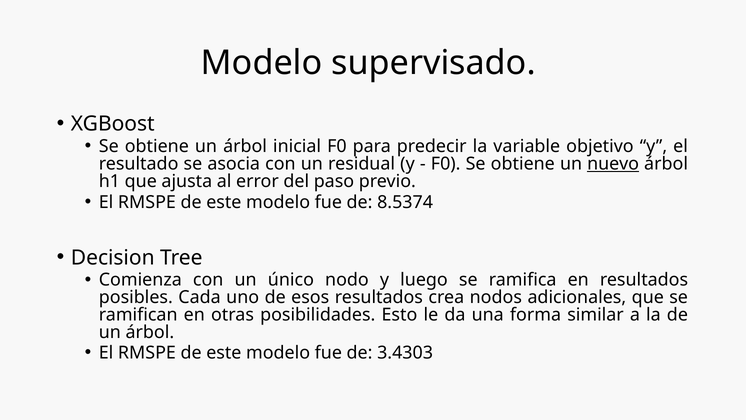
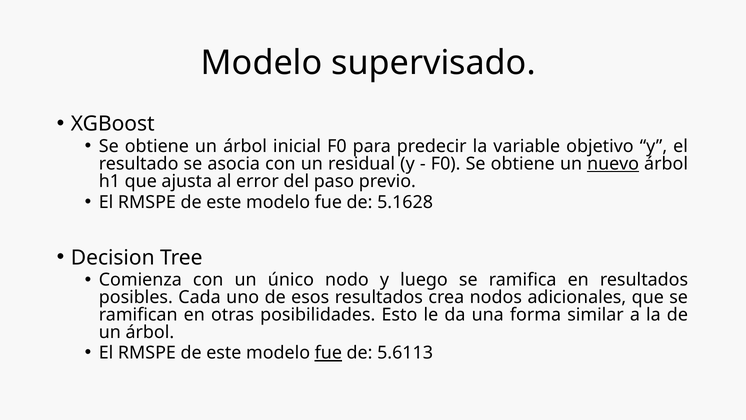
8.5374: 8.5374 -> 5.1628 (405, 202)
fue underline: none -> present (328, 353)
3.4303: 3.4303 -> 5.6113 (405, 353)
